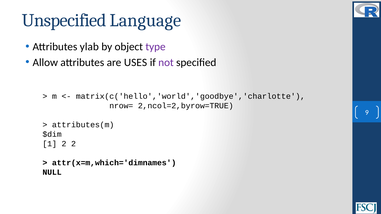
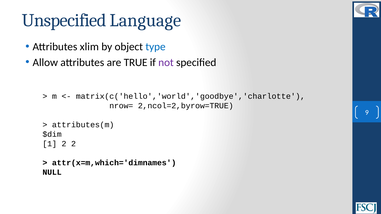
ylab: ylab -> xlim (89, 47)
type colour: purple -> blue (155, 47)
USES: USES -> TRUE (136, 62)
